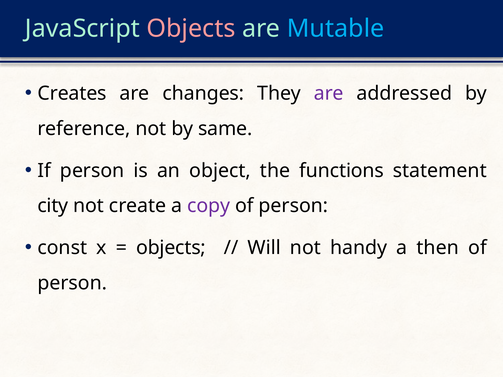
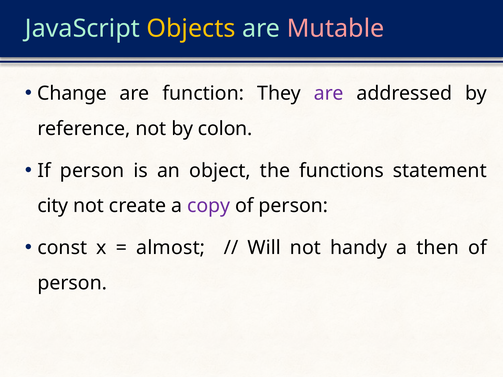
Objects colour: pink -> yellow (191, 28)
Mutable colour: light blue -> pink (336, 28)
Creates: Creates -> Change (72, 94)
changes: changes -> function (203, 94)
same: same -> colon (225, 129)
objects: objects -> almost (171, 248)
